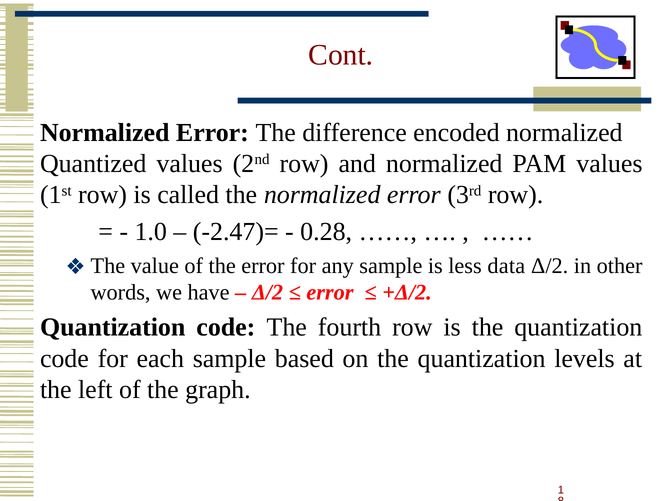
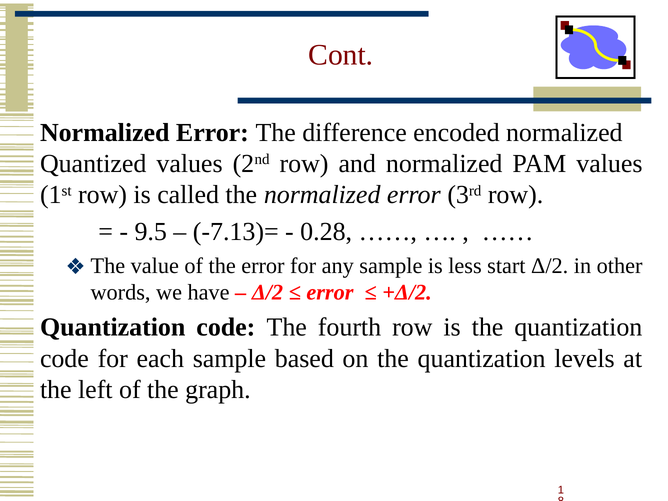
1.0: 1.0 -> 9.5 (151, 232)
-2.47)=: -2.47)= -> -7.13)= (236, 232)
data: data -> start (506, 266)
